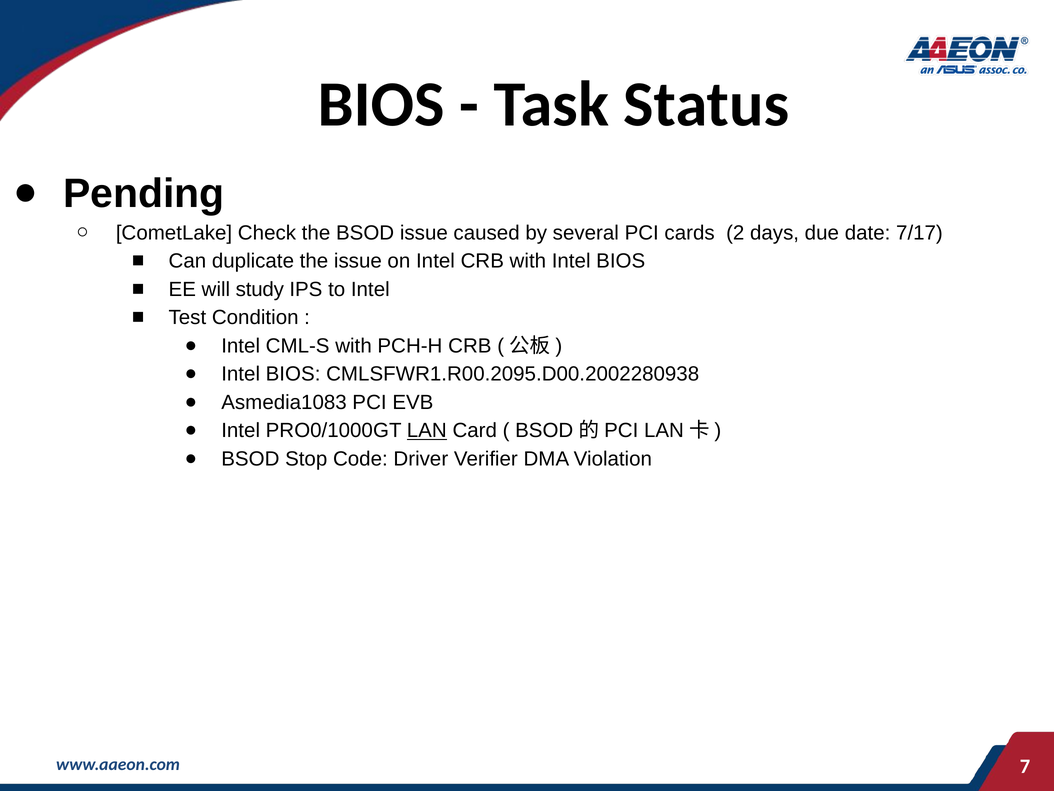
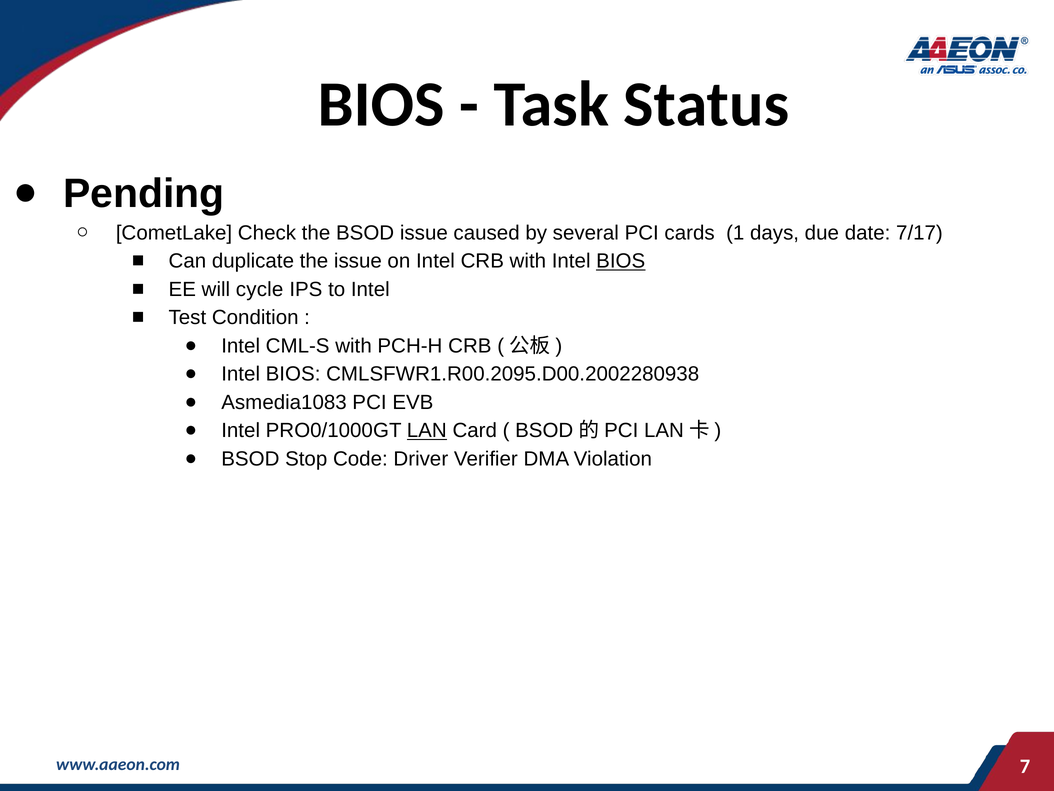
2: 2 -> 1 (735, 233)
BIOS underline: none -> present (621, 261)
study: study -> cycle (260, 289)
